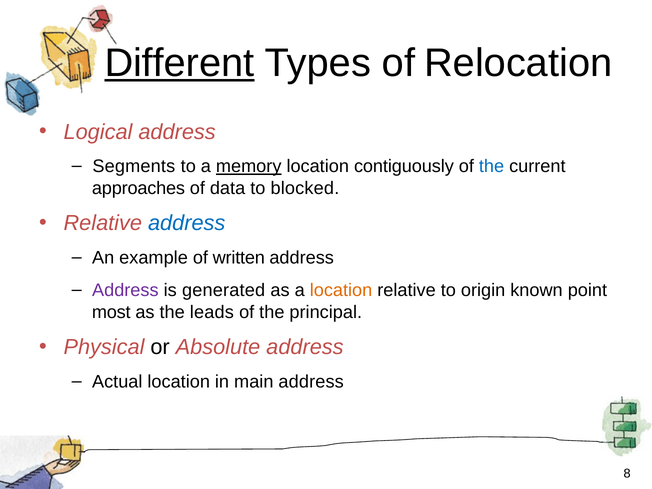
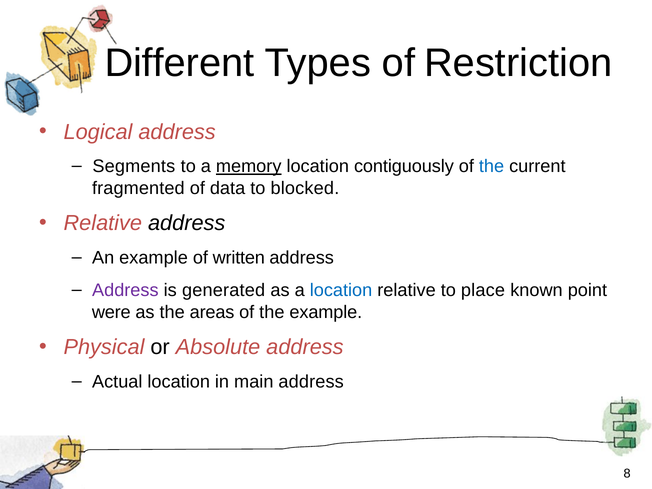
Different underline: present -> none (179, 63)
Relocation: Relocation -> Restriction (518, 63)
approaches: approaches -> fragmented (138, 188)
address colour: blue -> black (187, 223)
location colour: orange -> blue (341, 290)
origin: origin -> place (483, 290)
most: most -> were (111, 312)
leads: leads -> areas (212, 312)
the principal: principal -> example (326, 312)
